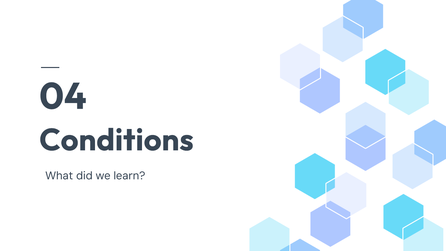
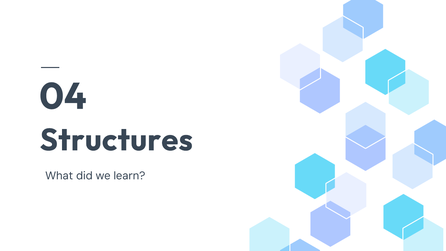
Conditions: Conditions -> Structures (116, 140)
